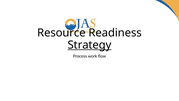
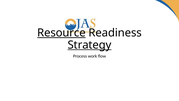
Resource underline: none -> present (61, 33)
